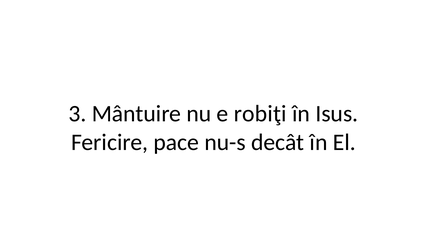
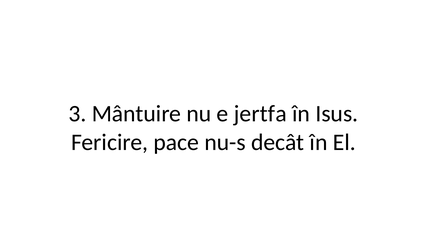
robiţi: robiţi -> jertfa (260, 114)
